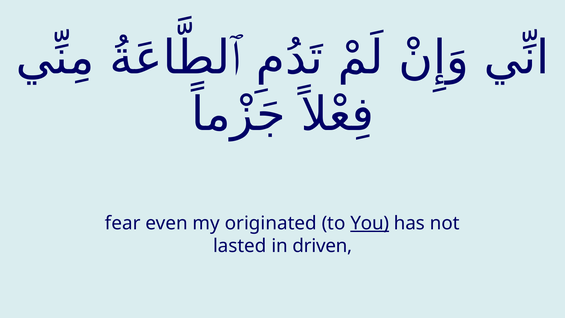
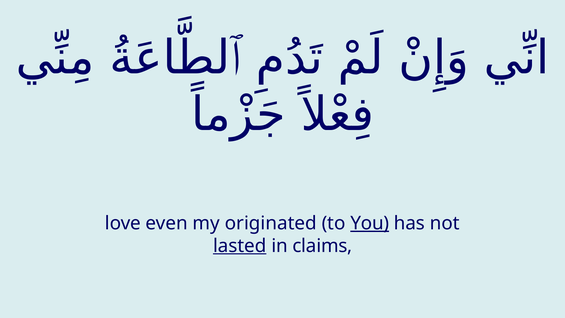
fear: fear -> love (123, 223)
lasted underline: none -> present (240, 246)
driven: driven -> claims (322, 246)
